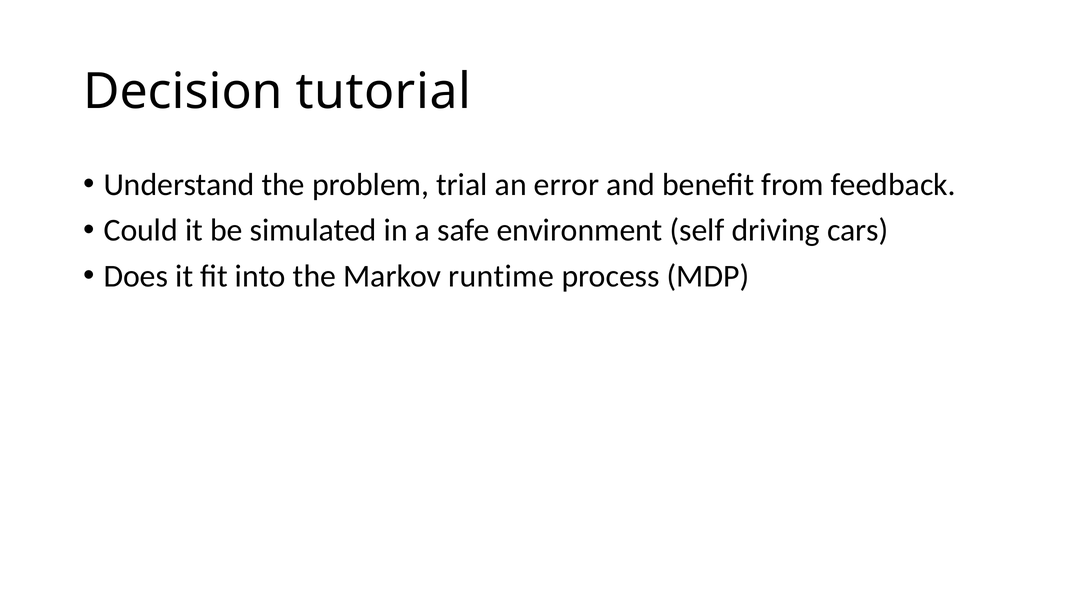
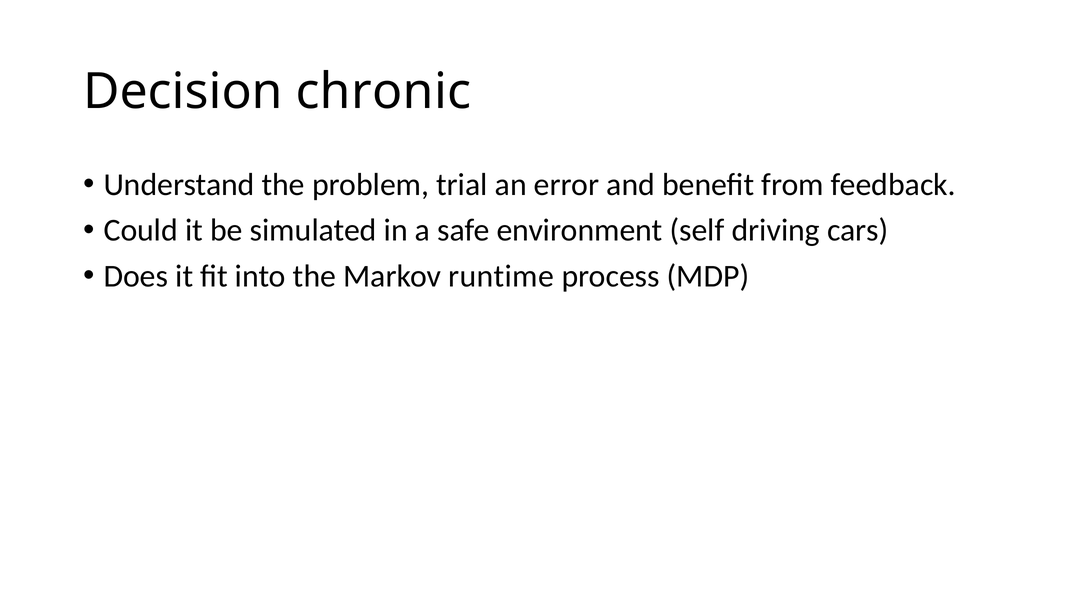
tutorial: tutorial -> chronic (383, 92)
